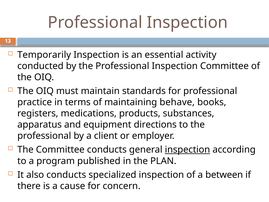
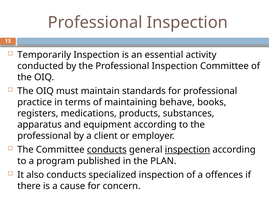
equipment directions: directions -> according (155, 125)
conducts underline: none -> present (107, 150)
between: between -> offences (224, 175)
